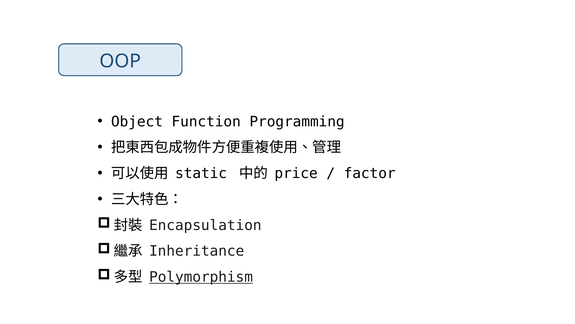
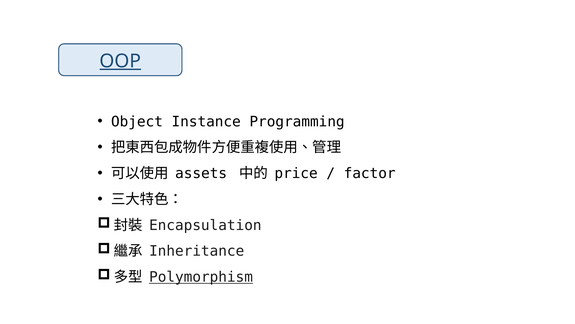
OOP underline: none -> present (120, 61)
Function: Function -> Instance (206, 121)
static: static -> assets (201, 173)
